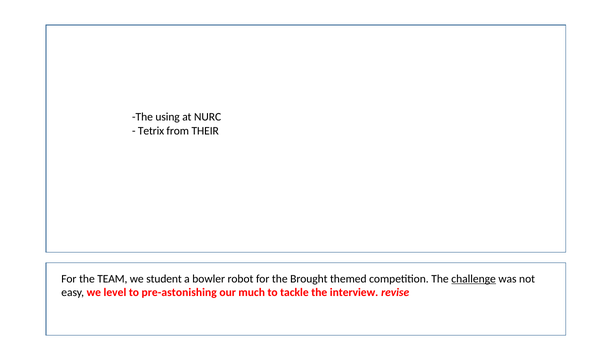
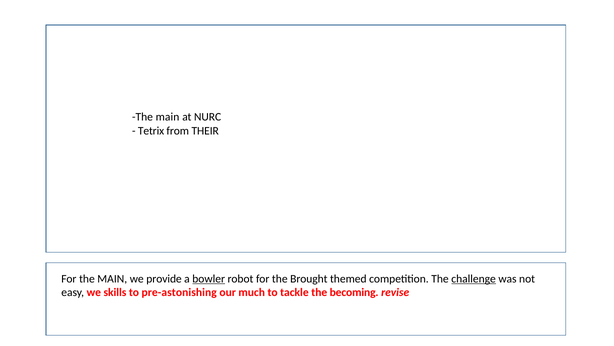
using: using -> main (168, 117)
For the TEAM: TEAM -> MAIN (112, 278)
student: student -> provide (164, 278)
bowler underline: none -> present (209, 278)
level: level -> skills (115, 292)
interview: interview -> becoming (354, 292)
